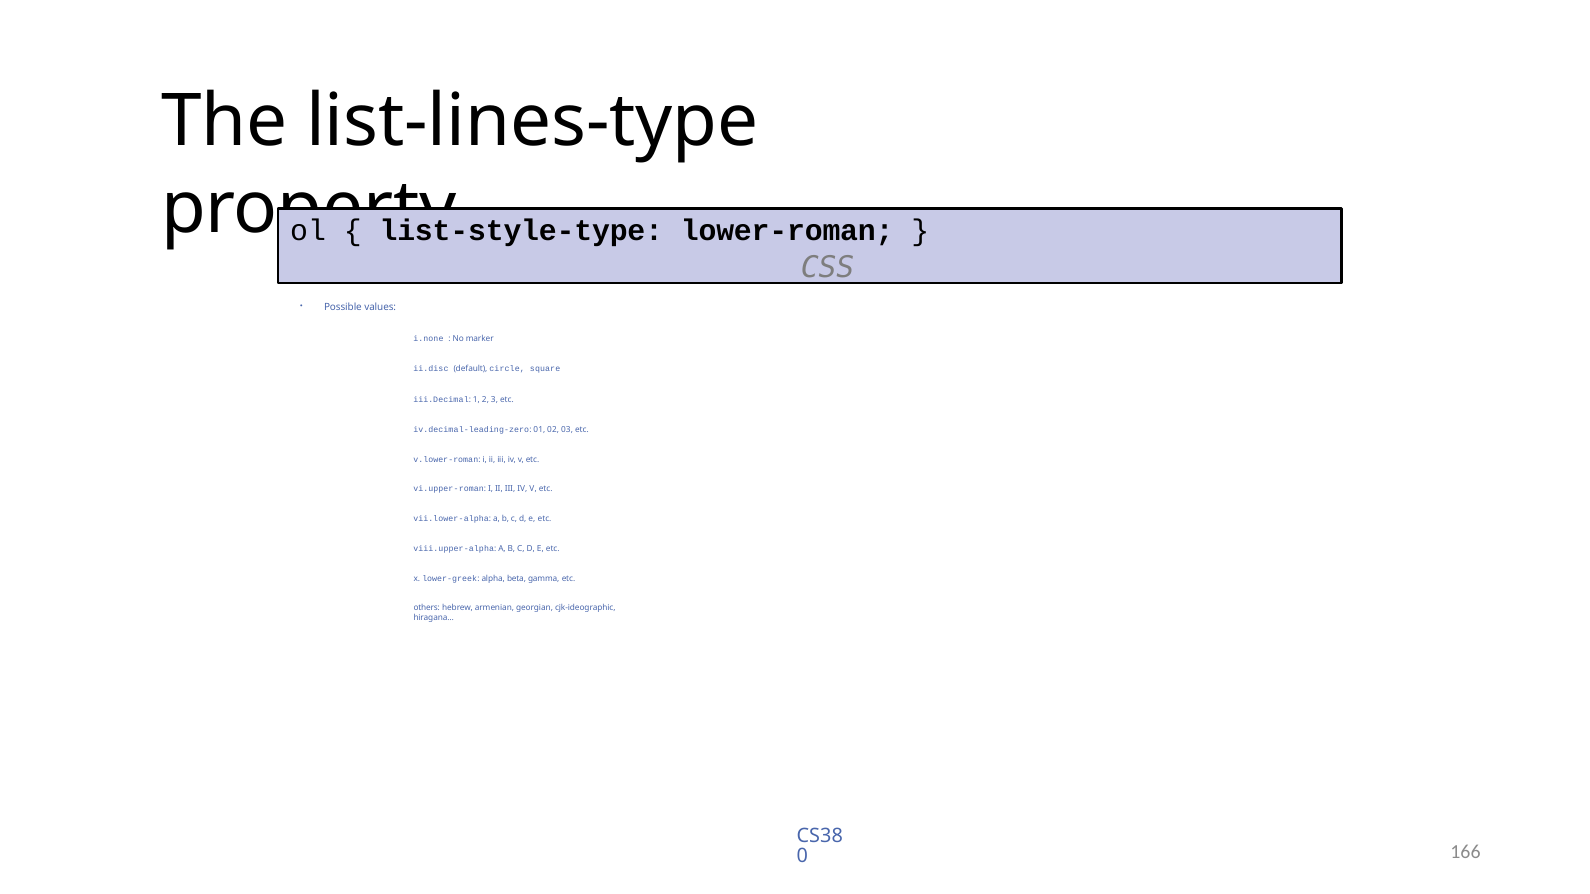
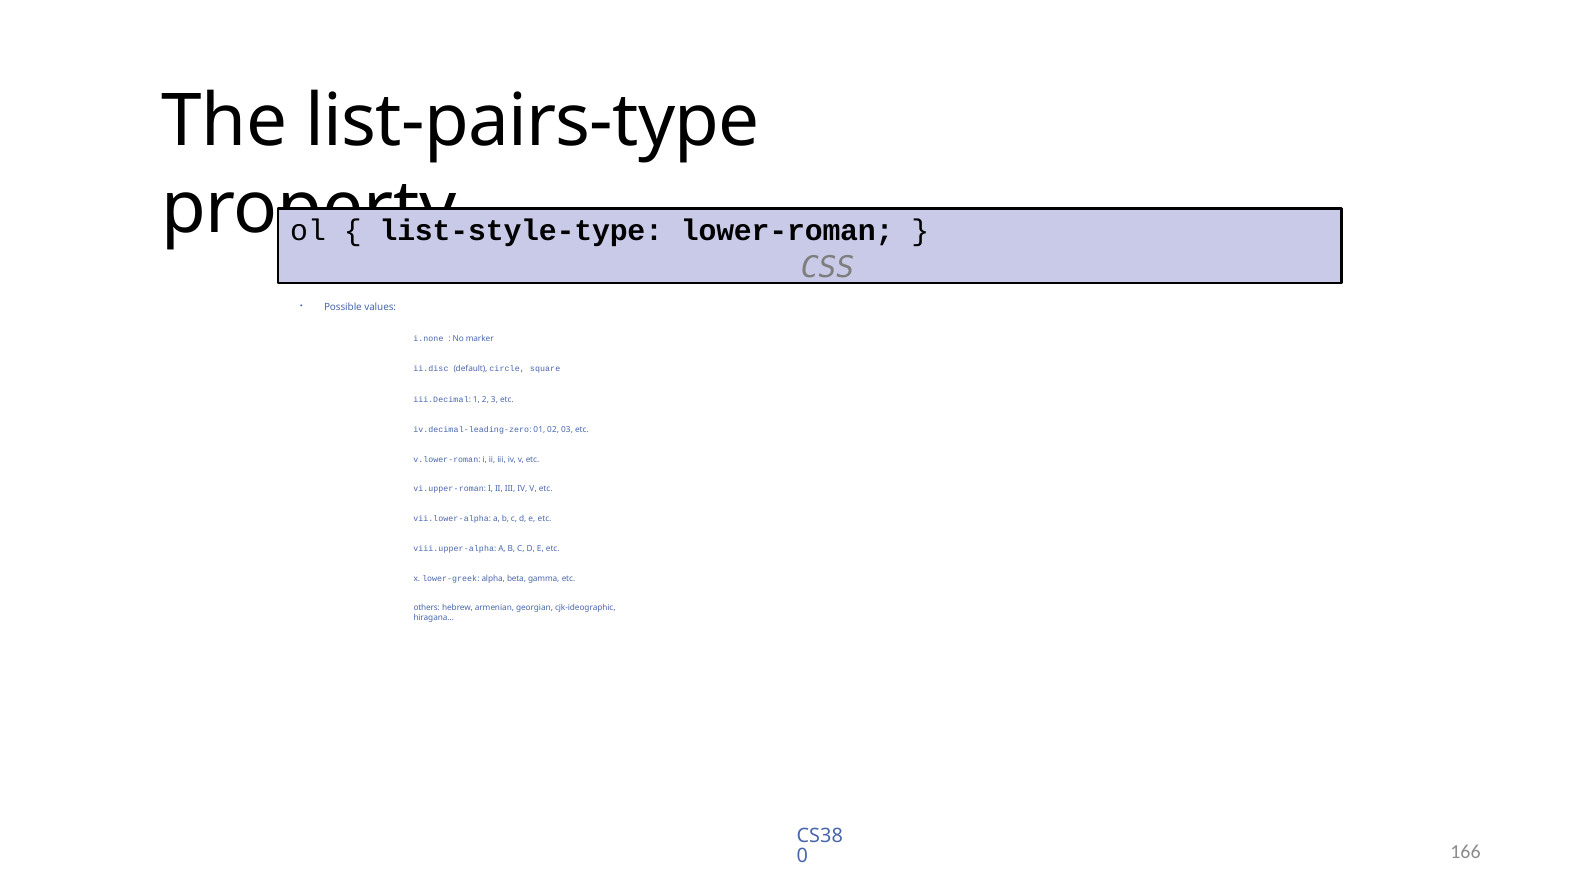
list-lines-type: list-lines-type -> list-pairs-type (533, 121)
